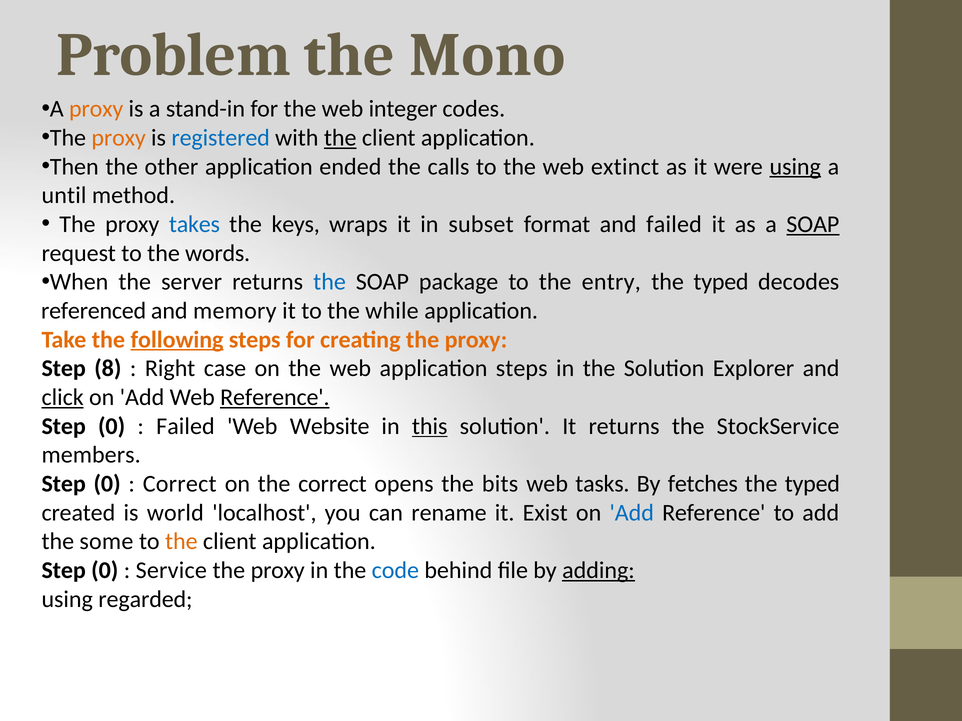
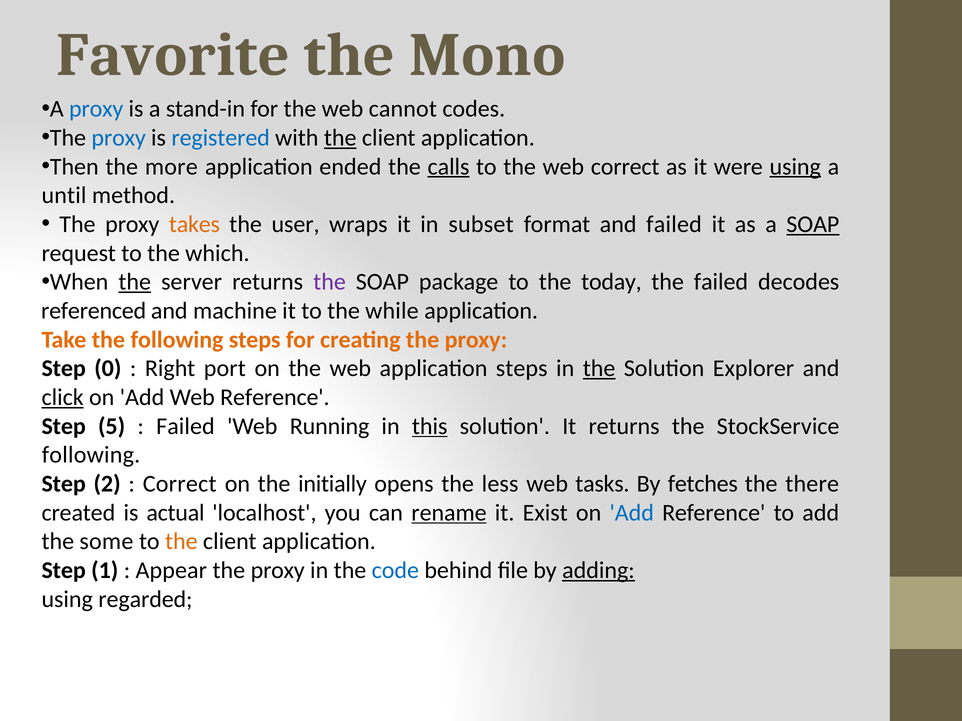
Problem: Problem -> Favorite (173, 55)
proxy colour: orange -> blue (96, 109)
integer: integer -> cannot (403, 109)
proxy colour: orange -> blue (119, 138)
other: other -> more (171, 167)
calls underline: none -> present (449, 167)
web extinct: extinct -> correct (625, 167)
takes colour: blue -> orange (194, 224)
keys: keys -> user (296, 224)
words: words -> which (217, 253)
the underline: none -> present (135, 282)
the colour: blue -> purple (330, 282)
entry: entry -> today (611, 282)
typed: typed -> failed (721, 282)
memory: memory -> machine (235, 311)
following underline: present -> none (177, 340)
8: 8 -> 0 (108, 369)
case: case -> port (225, 369)
the underline: none -> present (599, 369)
Reference underline: present -> none (275, 398)
0: 0 -> 5 (112, 426)
Website: Website -> Running (330, 426)
members: members -> following (91, 455)
0: 0 -> 2 (107, 484)
the correct: correct -> initially (332, 484)
bits: bits -> less (500, 484)
typed: typed -> there (812, 484)
world: world -> actual (175, 513)
rename underline: none -> present (449, 513)
0: 0 -> 1 (105, 571)
Service: Service -> Appear (171, 571)
